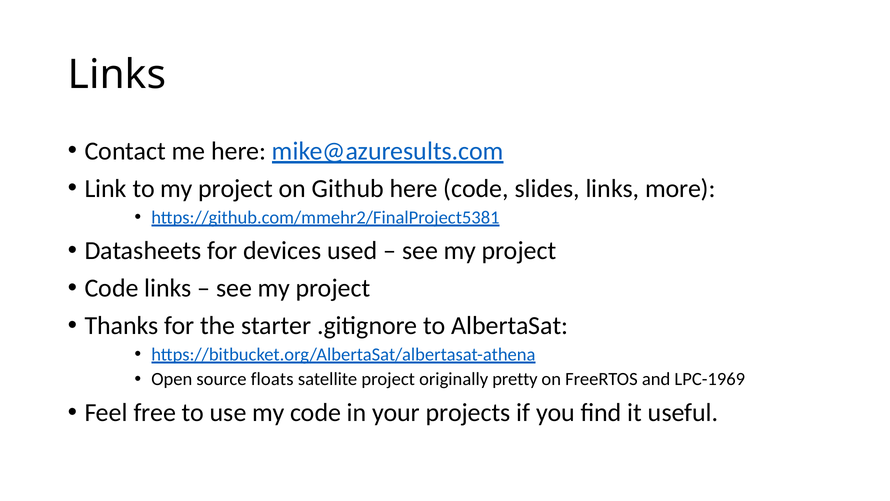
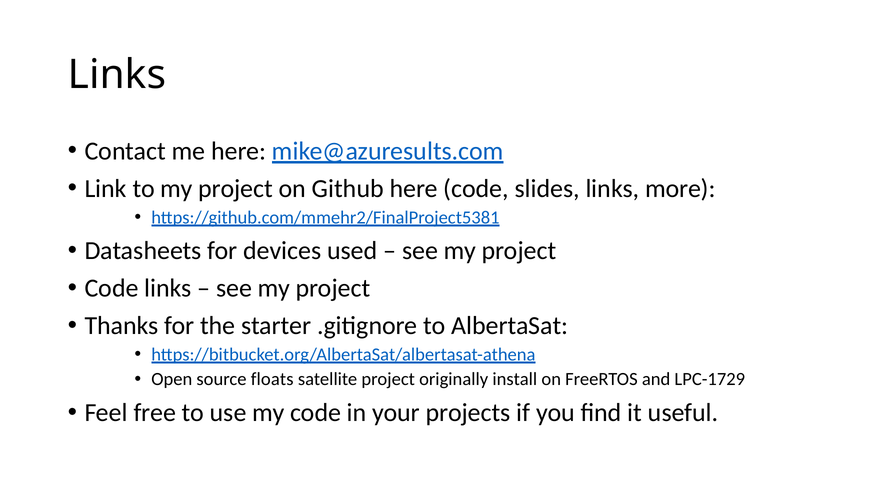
pretty: pretty -> install (515, 379)
LPC-1969: LPC-1969 -> LPC-1729 (710, 379)
